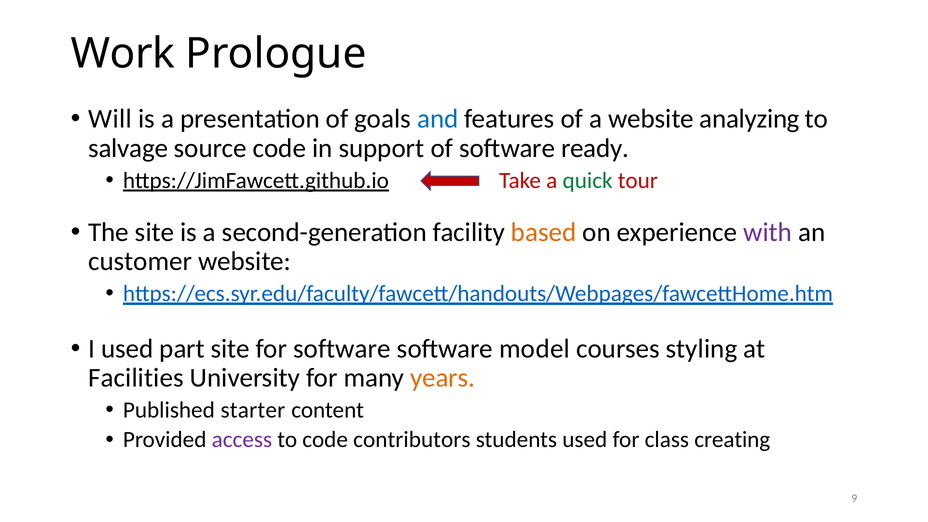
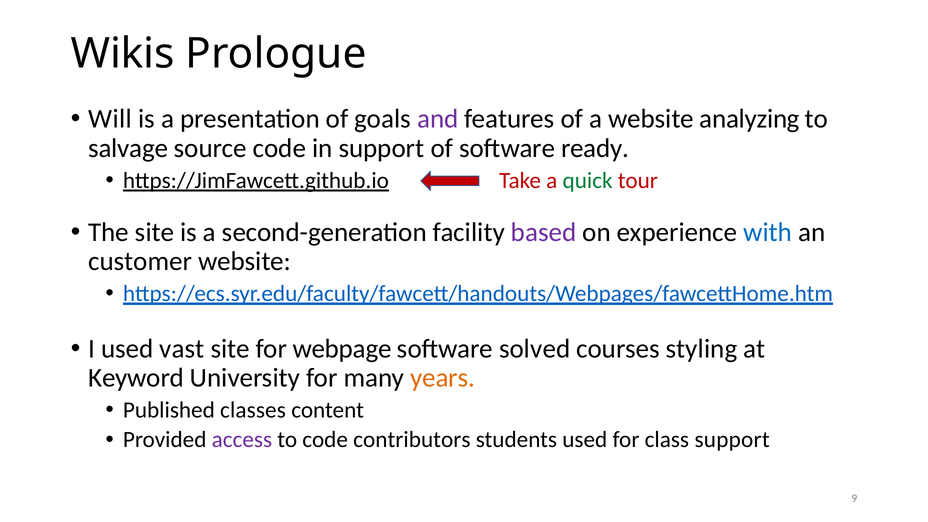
Work: Work -> Wikis (123, 54)
and colour: blue -> purple (438, 119)
based colour: orange -> purple (544, 232)
with colour: purple -> blue (768, 232)
part: part -> vast (182, 349)
for software: software -> webpage (342, 349)
model: model -> solved (535, 349)
Facilities: Facilities -> Keyword (136, 378)
starter: starter -> classes (253, 410)
class creating: creating -> support (732, 440)
